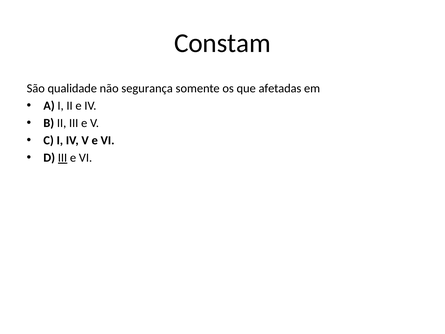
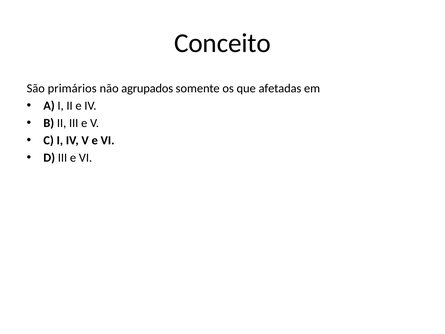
Constam: Constam -> Conceito (222, 43)
qualidade: qualidade -> primários (72, 88)
segurança: segurança -> agrupados (147, 88)
III underline: present -> none (63, 158)
